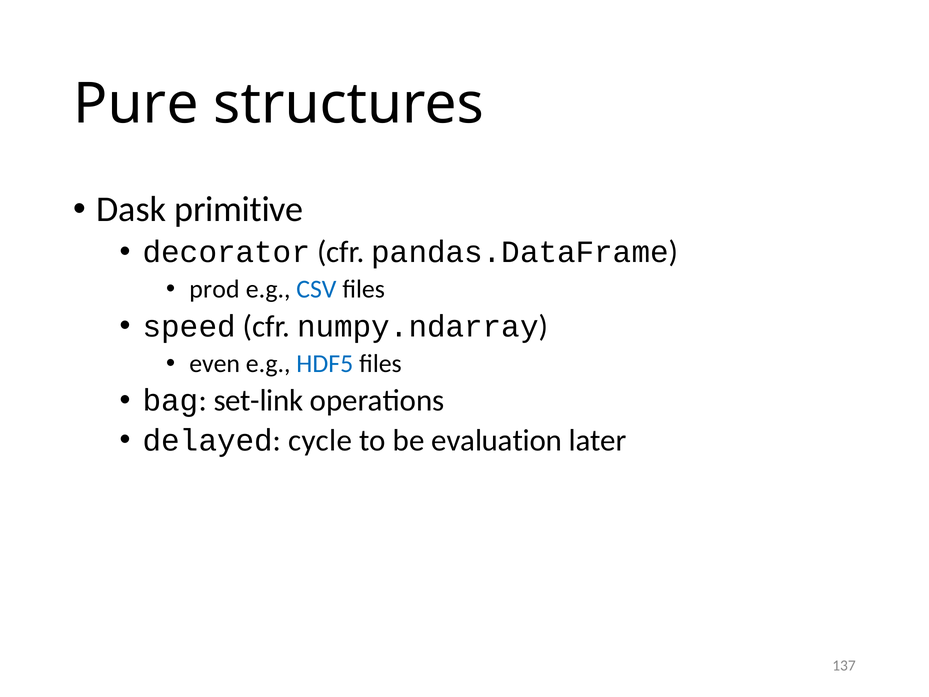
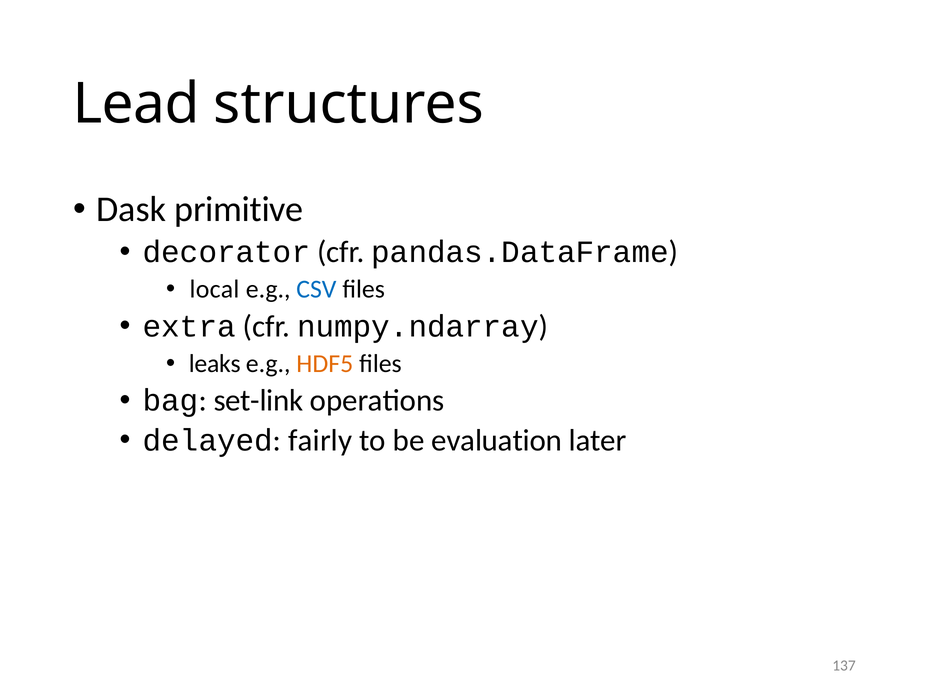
Pure: Pure -> Lead (136, 104)
prod: prod -> local (214, 289)
speed: speed -> extra (189, 326)
even: even -> leaks (215, 363)
HDF5 colour: blue -> orange (325, 363)
cycle: cycle -> fairly (320, 440)
